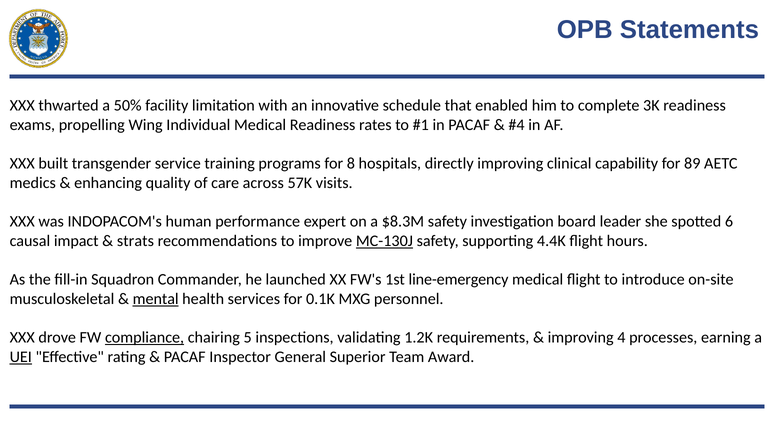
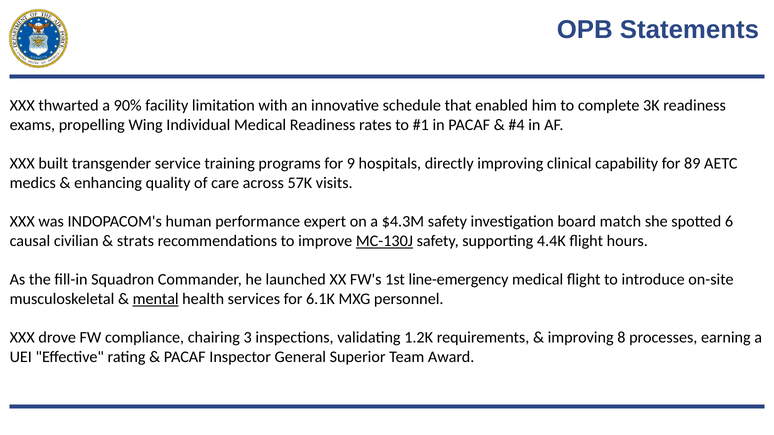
50%: 50% -> 90% (128, 106)
8: 8 -> 9 (351, 164)
$8.3M: $8.3M -> $4.3M (403, 222)
leader: leader -> match (620, 222)
impact: impact -> civilian (76, 241)
0.1K: 0.1K -> 6.1K (320, 299)
compliance underline: present -> none (145, 338)
5: 5 -> 3 (248, 338)
4: 4 -> 8 (621, 338)
UEI underline: present -> none (21, 357)
